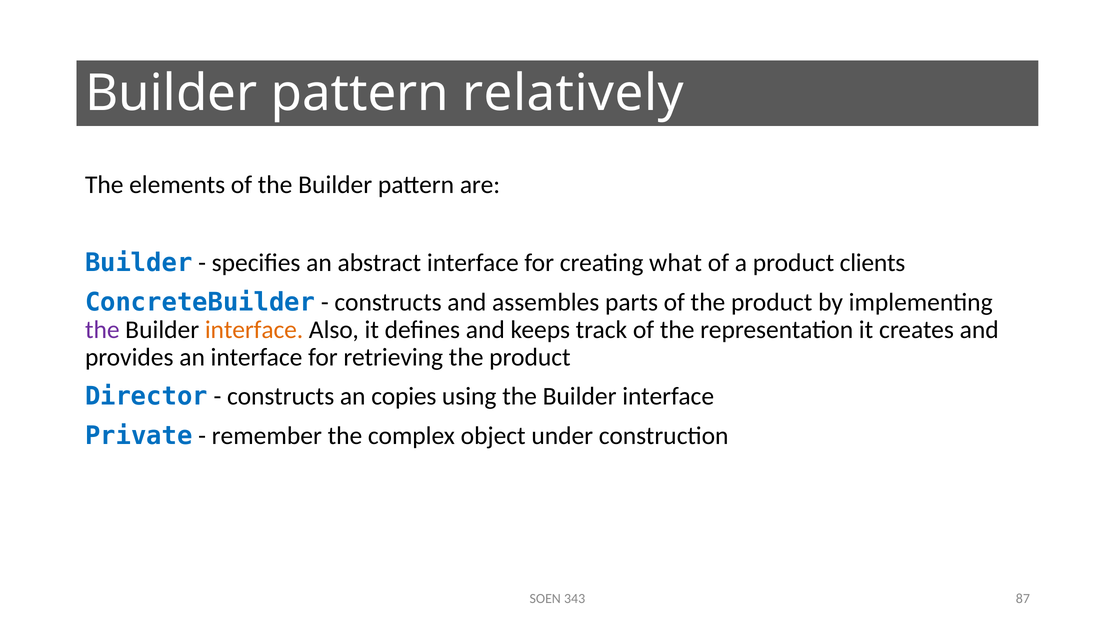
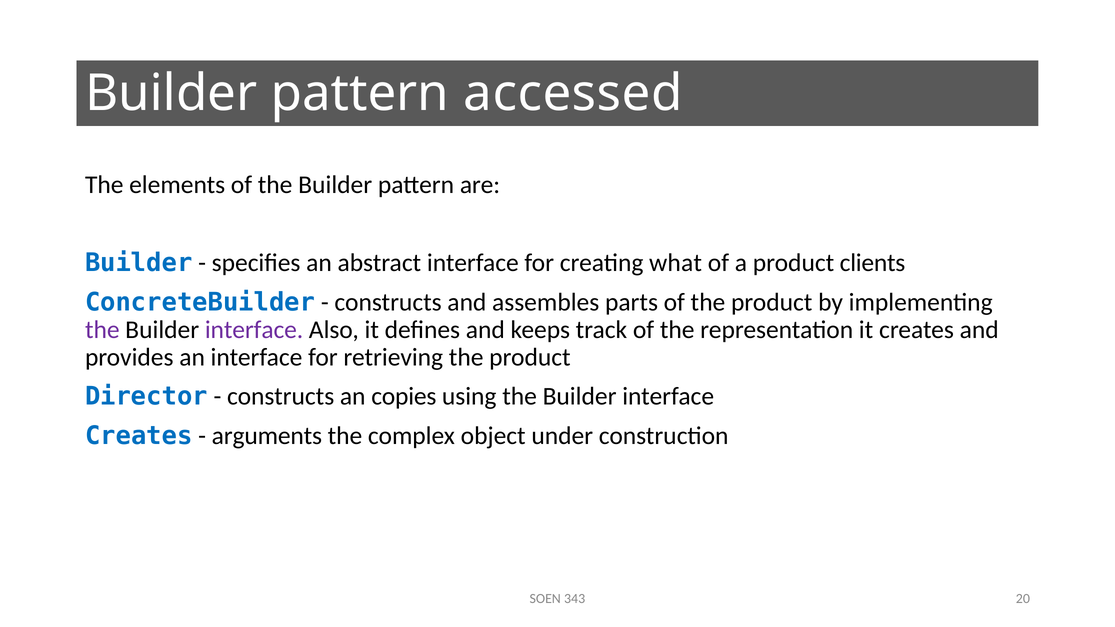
relatively: relatively -> accessed (573, 94)
interface colour: orange -> purple (254, 330)
Private: Private -> Creates (139, 436)
remember: remember -> arguments (267, 436)
87: 87 -> 20 (1023, 599)
